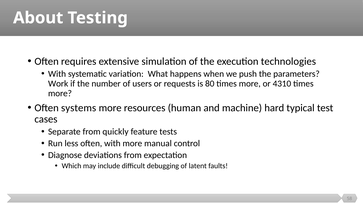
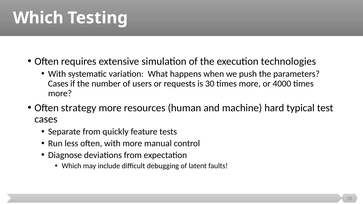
About: About -> Which (38, 18)
Work: Work -> Cases (58, 84)
80: 80 -> 30 (210, 84)
4310: 4310 -> 4000 (282, 84)
systems: systems -> strategy (79, 108)
